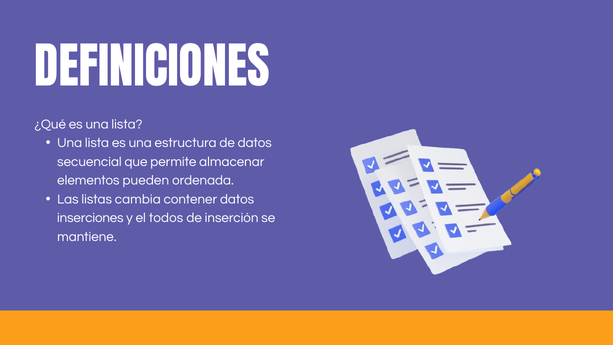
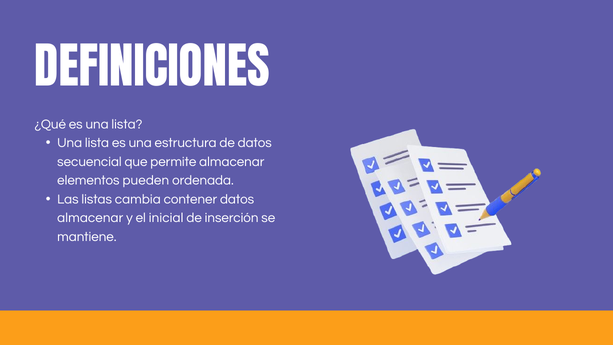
inserciones: inserciones -> almacenar (90, 218)
todos: todos -> inicial (166, 218)
